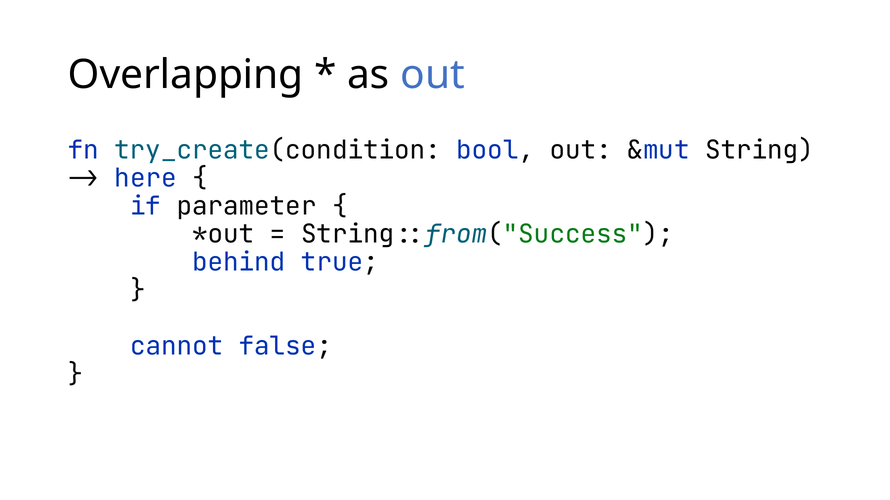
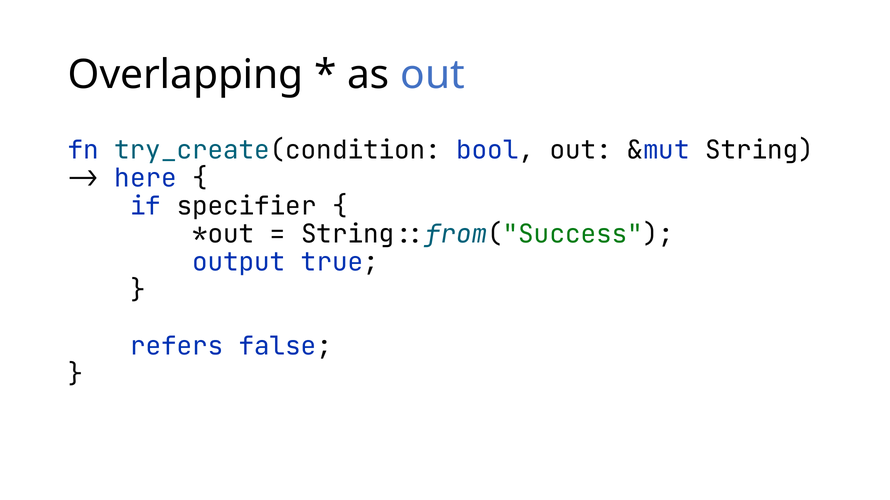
parameter: parameter -> specifier (247, 207)
behind: behind -> output (239, 263)
cannot: cannot -> refers (177, 347)
